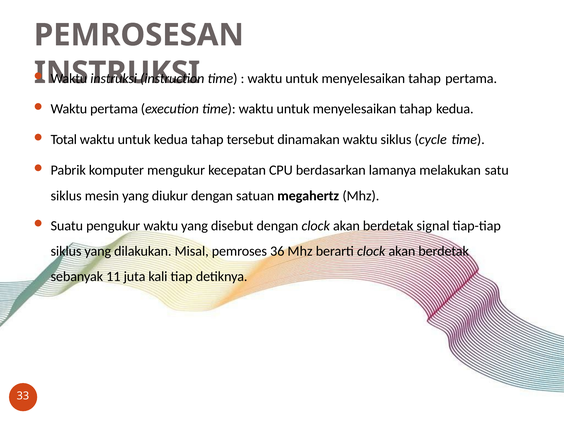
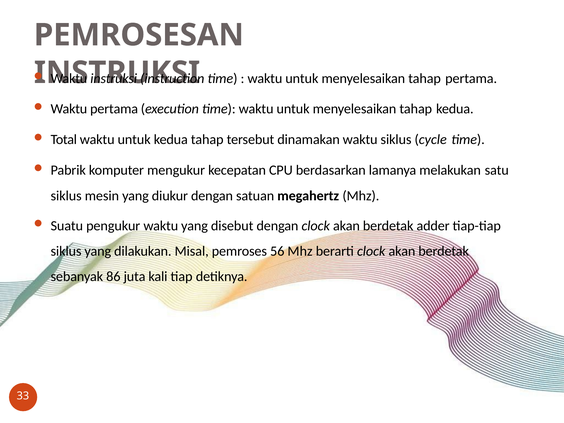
signal: signal -> adder (433, 226)
36: 36 -> 56 (277, 251)
11: 11 -> 86 (113, 277)
